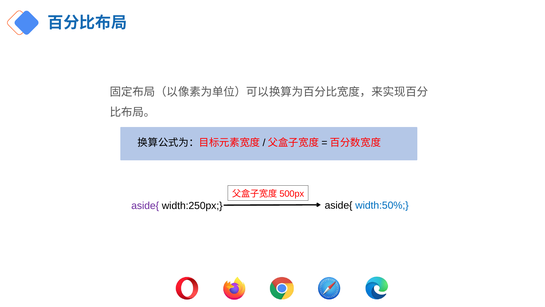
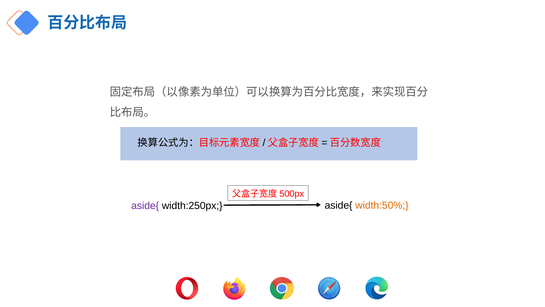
width:50% colour: blue -> orange (382, 205)
